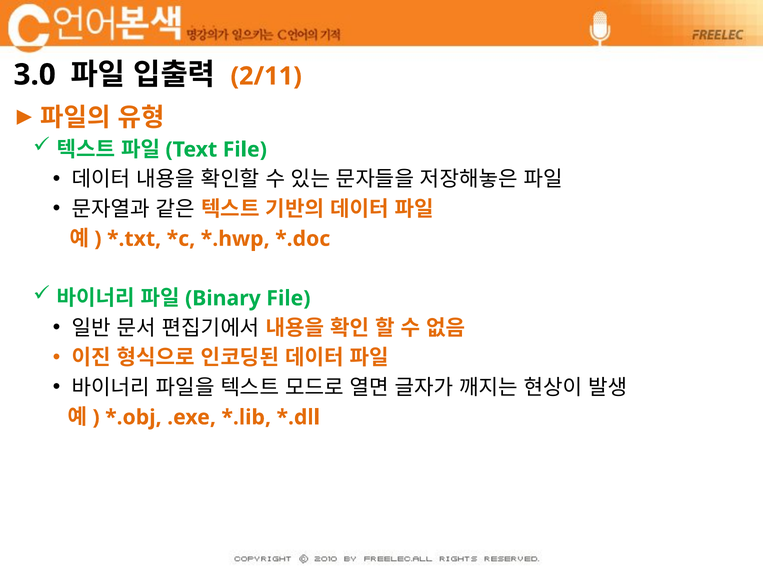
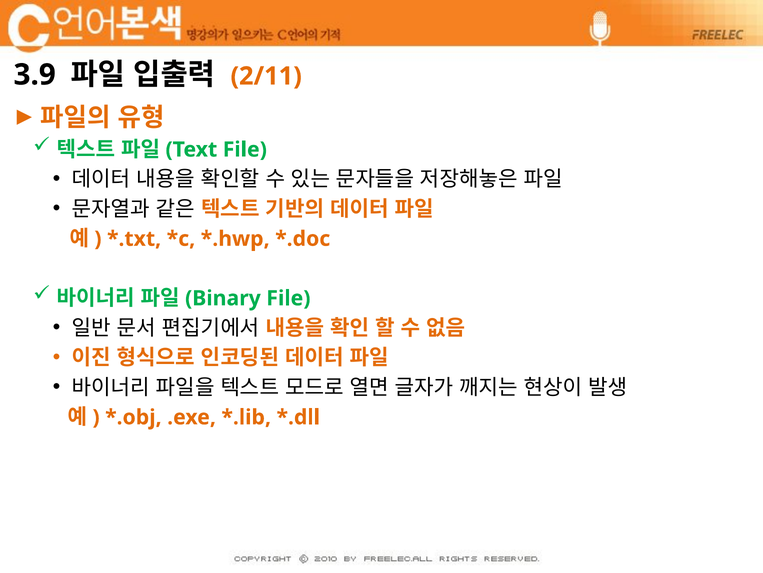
3.0: 3.0 -> 3.9 (35, 75)
